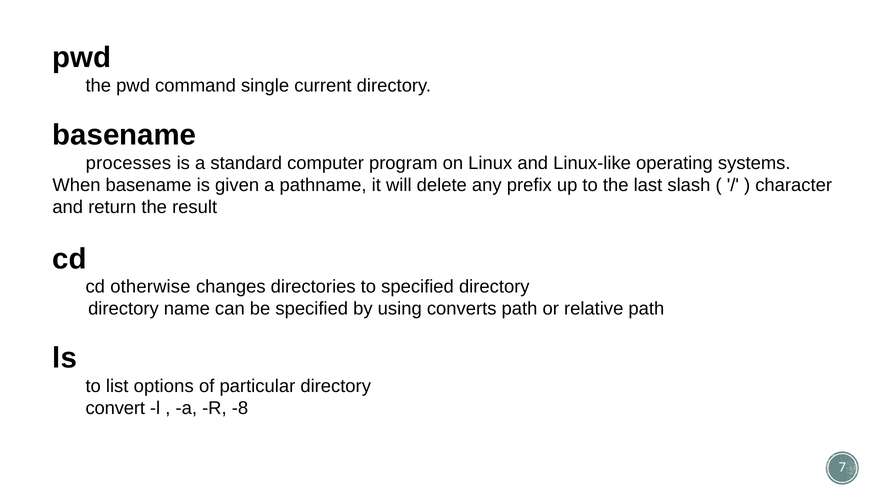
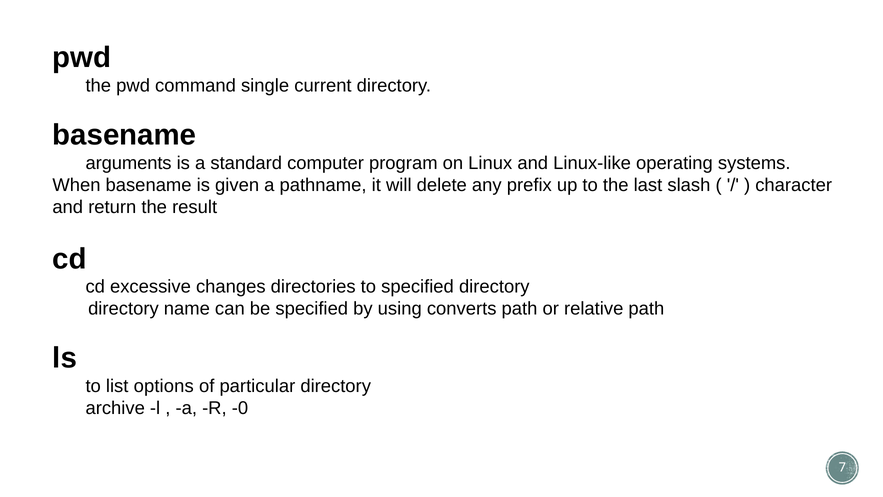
processes: processes -> arguments (129, 163)
otherwise: otherwise -> excessive (150, 287)
convert: convert -> archive (115, 408)
-8: -8 -> -0 (240, 408)
